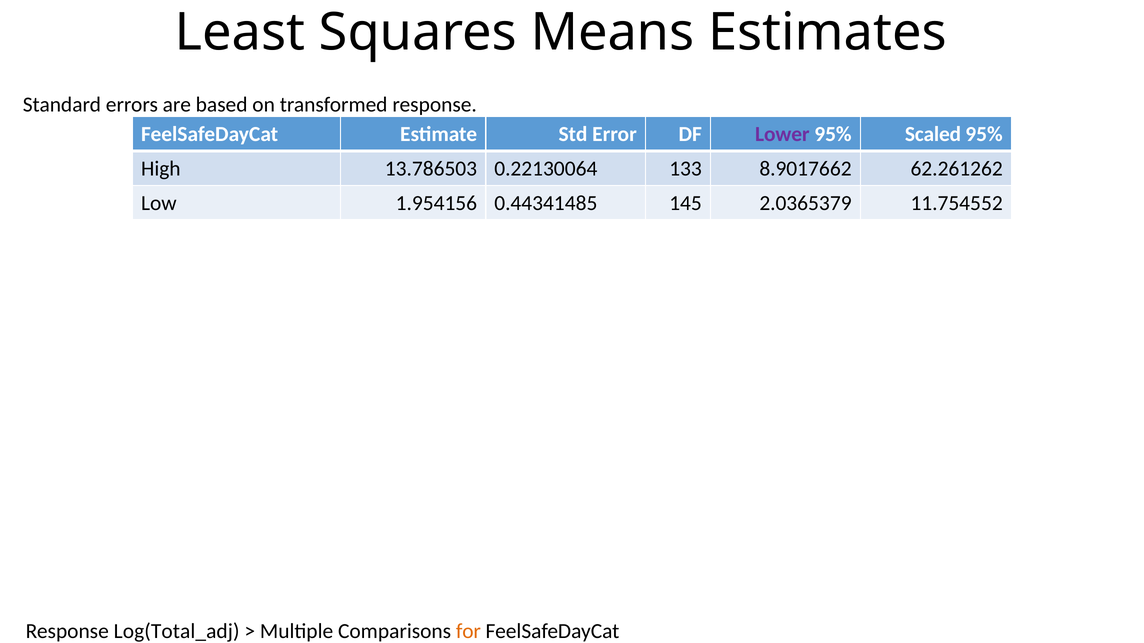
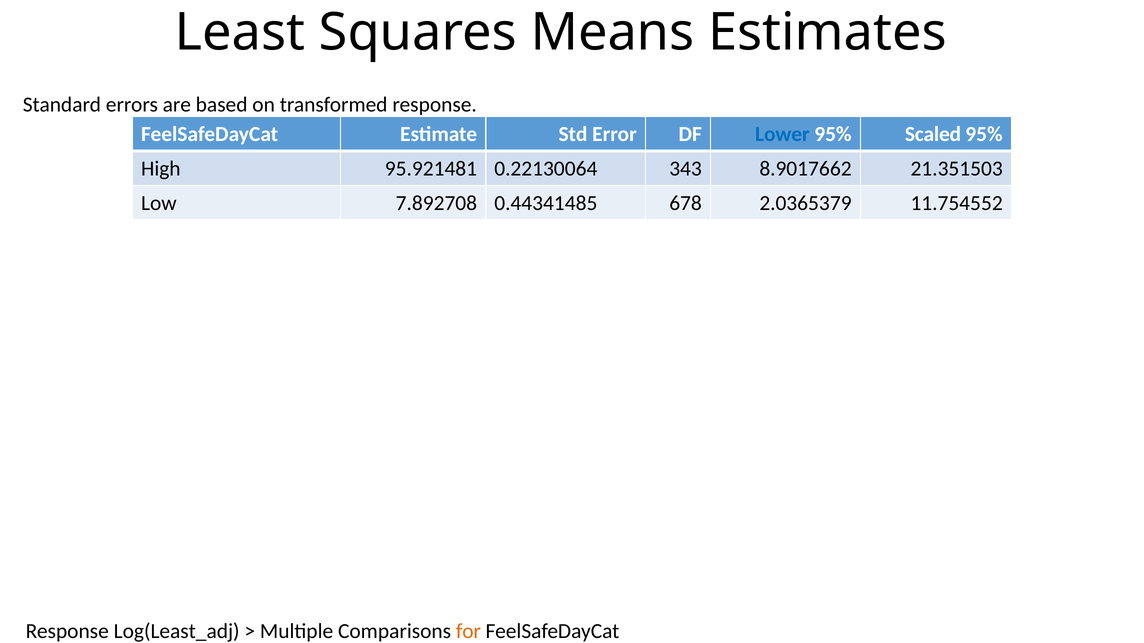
Lower colour: purple -> blue (782, 134)
13.786503: 13.786503 -> 95.921481 (431, 169)
133: 133 -> 343 (686, 169)
62.261262: 62.261262 -> 21.351503 (957, 169)
1.954156: 1.954156 -> 7.892708 (436, 203)
145: 145 -> 678 (686, 203)
Log(Total_adj: Log(Total_adj -> Log(Least_adj (177, 632)
